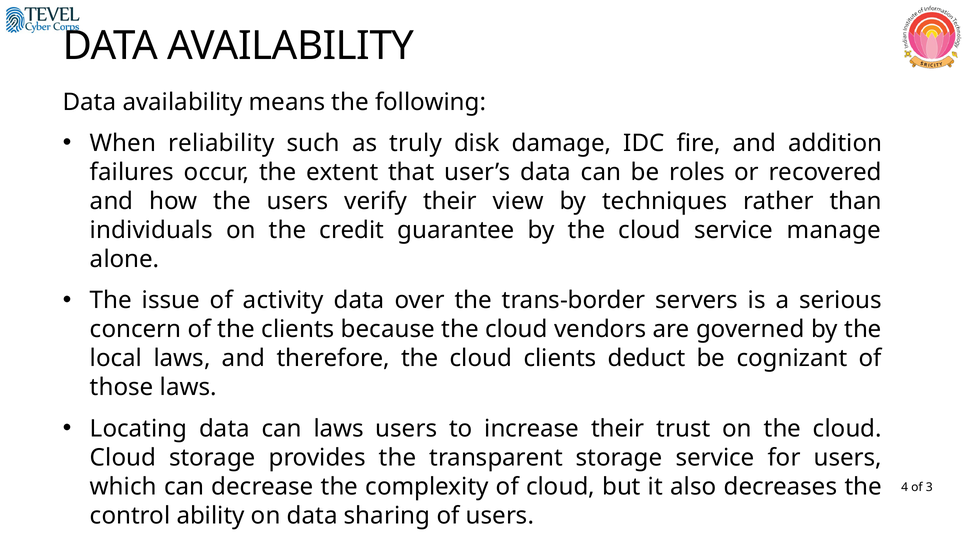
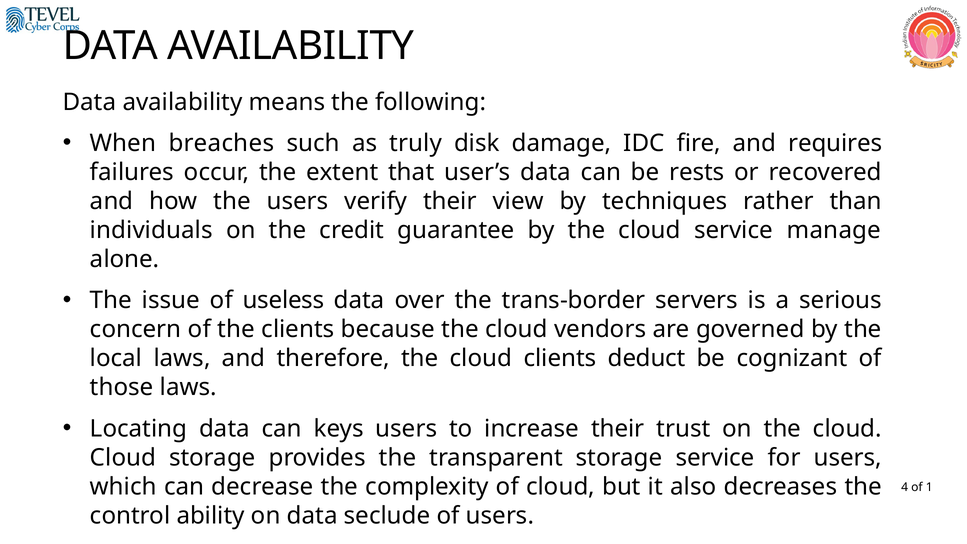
reliability: reliability -> breaches (221, 143)
addition: addition -> requires (835, 143)
roles: roles -> rests (697, 172)
activity: activity -> useless (283, 300)
can laws: laws -> keys (339, 429)
3: 3 -> 1 (929, 487)
sharing: sharing -> seclude (387, 516)
